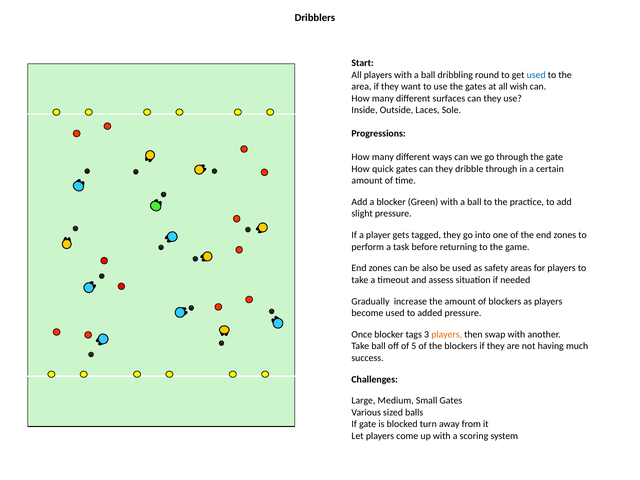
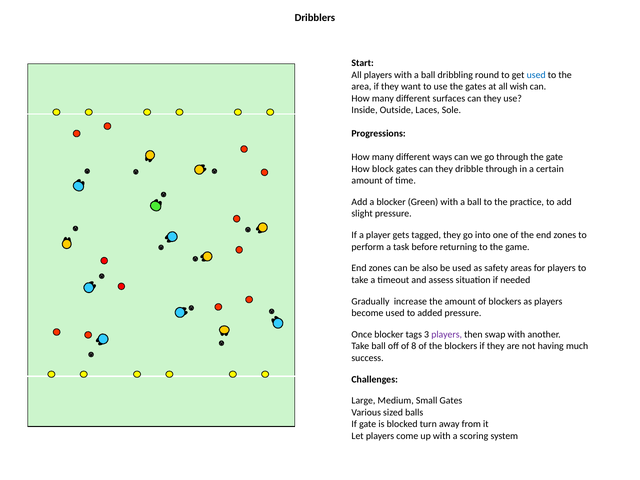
quick: quick -> block (383, 169)
players colour: orange -> purple (447, 334)
5: 5 -> 8 (414, 346)
